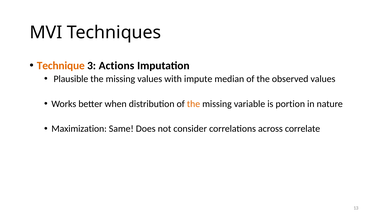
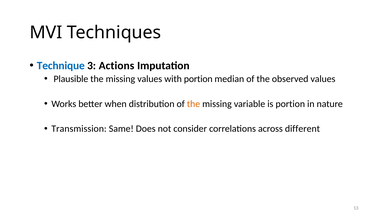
Technique colour: orange -> blue (61, 66)
with impute: impute -> portion (198, 79)
Maximization: Maximization -> Transmission (79, 129)
correlate: correlate -> different (302, 129)
